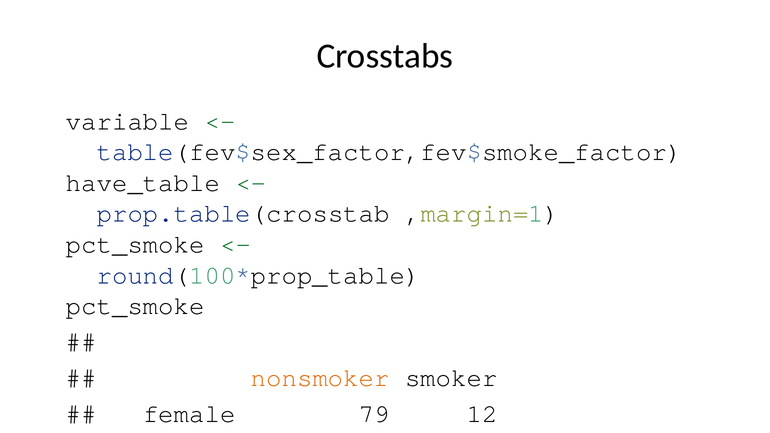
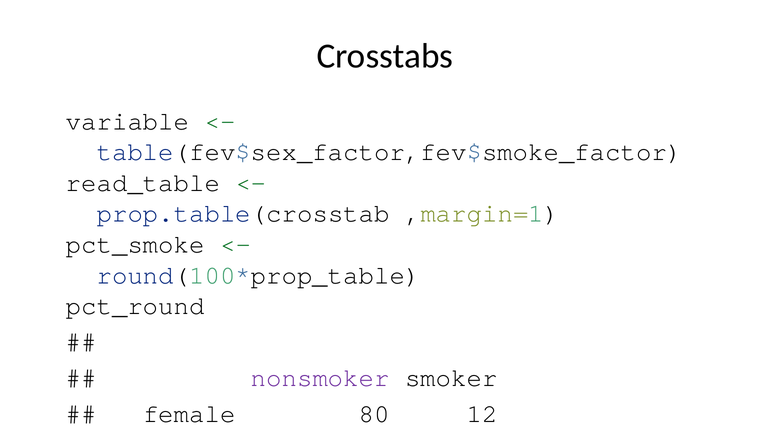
have_table: have_table -> read_table (143, 183)
pct_smoke: pct_smoke -> pct_round (135, 306)
nonsmoker colour: orange -> purple (320, 378)
79: 79 -> 80 (374, 414)
